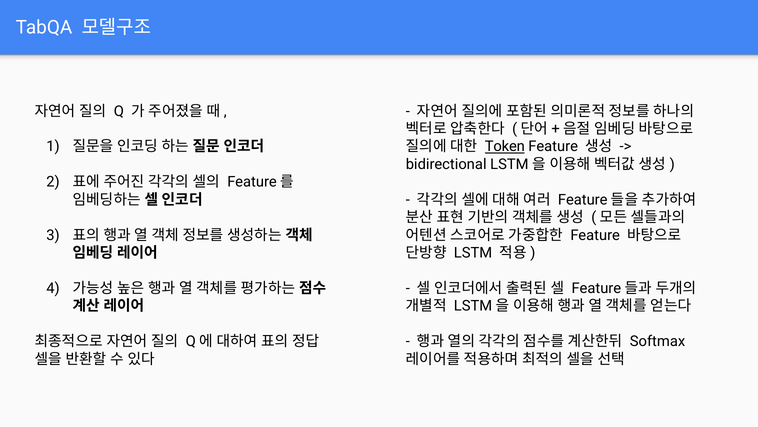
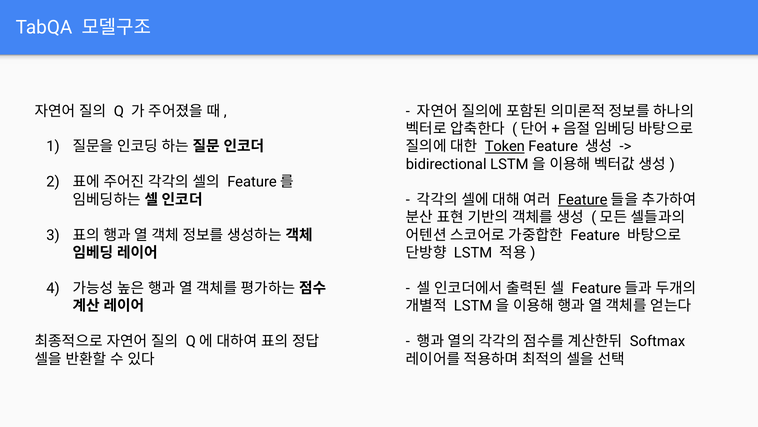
Feature underline: none -> present (583, 199)
